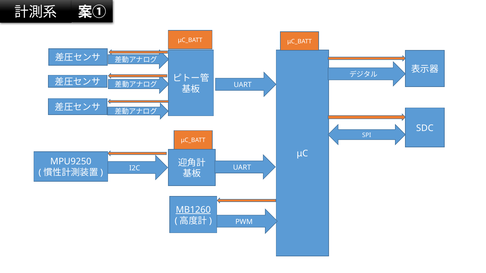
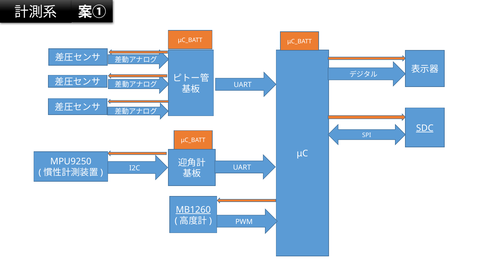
SDC underline: none -> present (425, 128)
